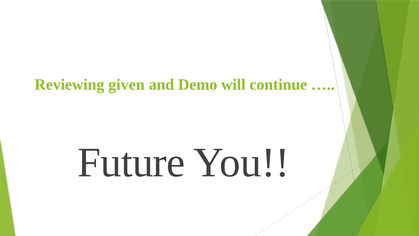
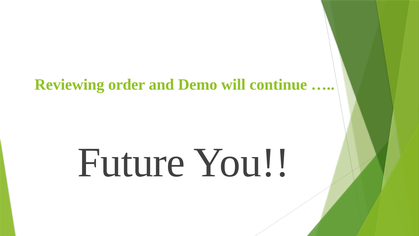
given: given -> order (127, 85)
